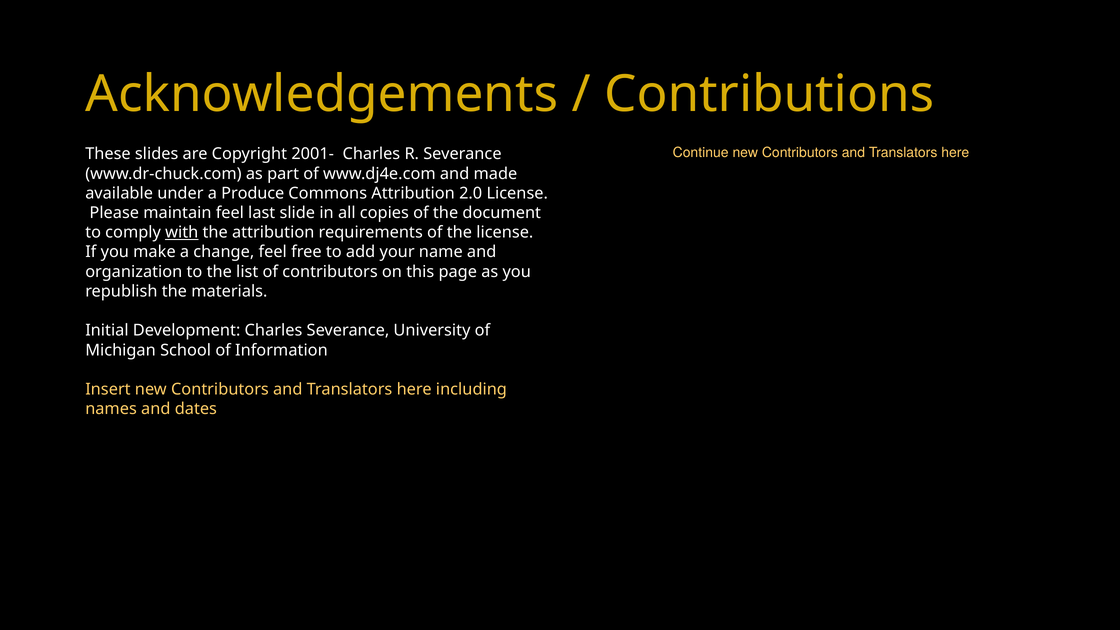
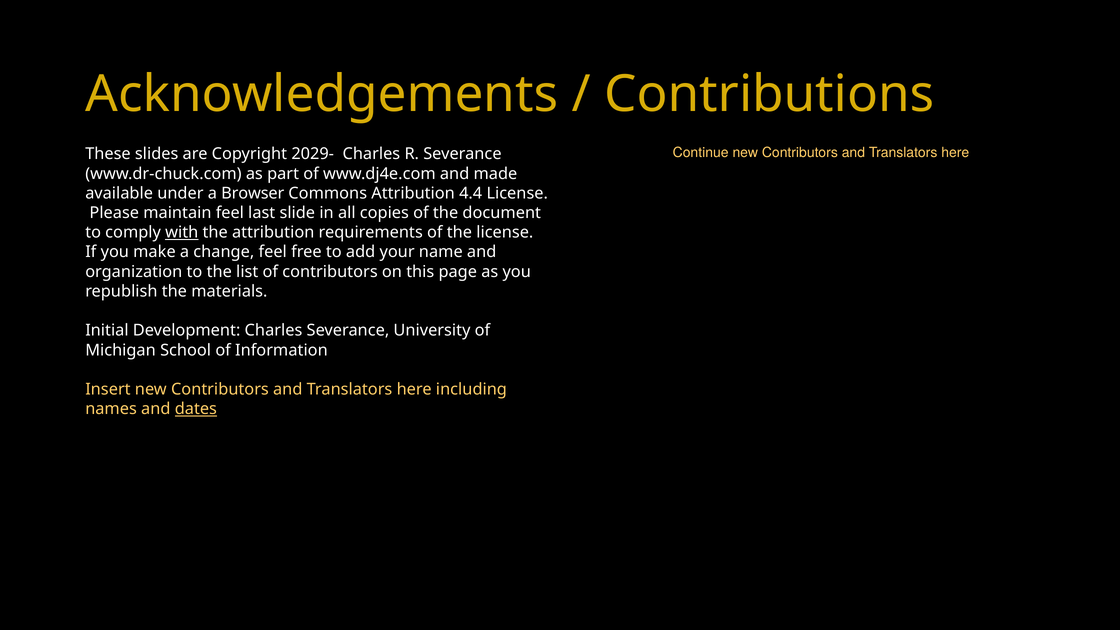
2001-: 2001- -> 2029- (313, 154)
Produce: Produce -> Browser (253, 193)
2.0: 2.0 -> 4.4 (471, 193)
dates underline: none -> present (196, 409)
